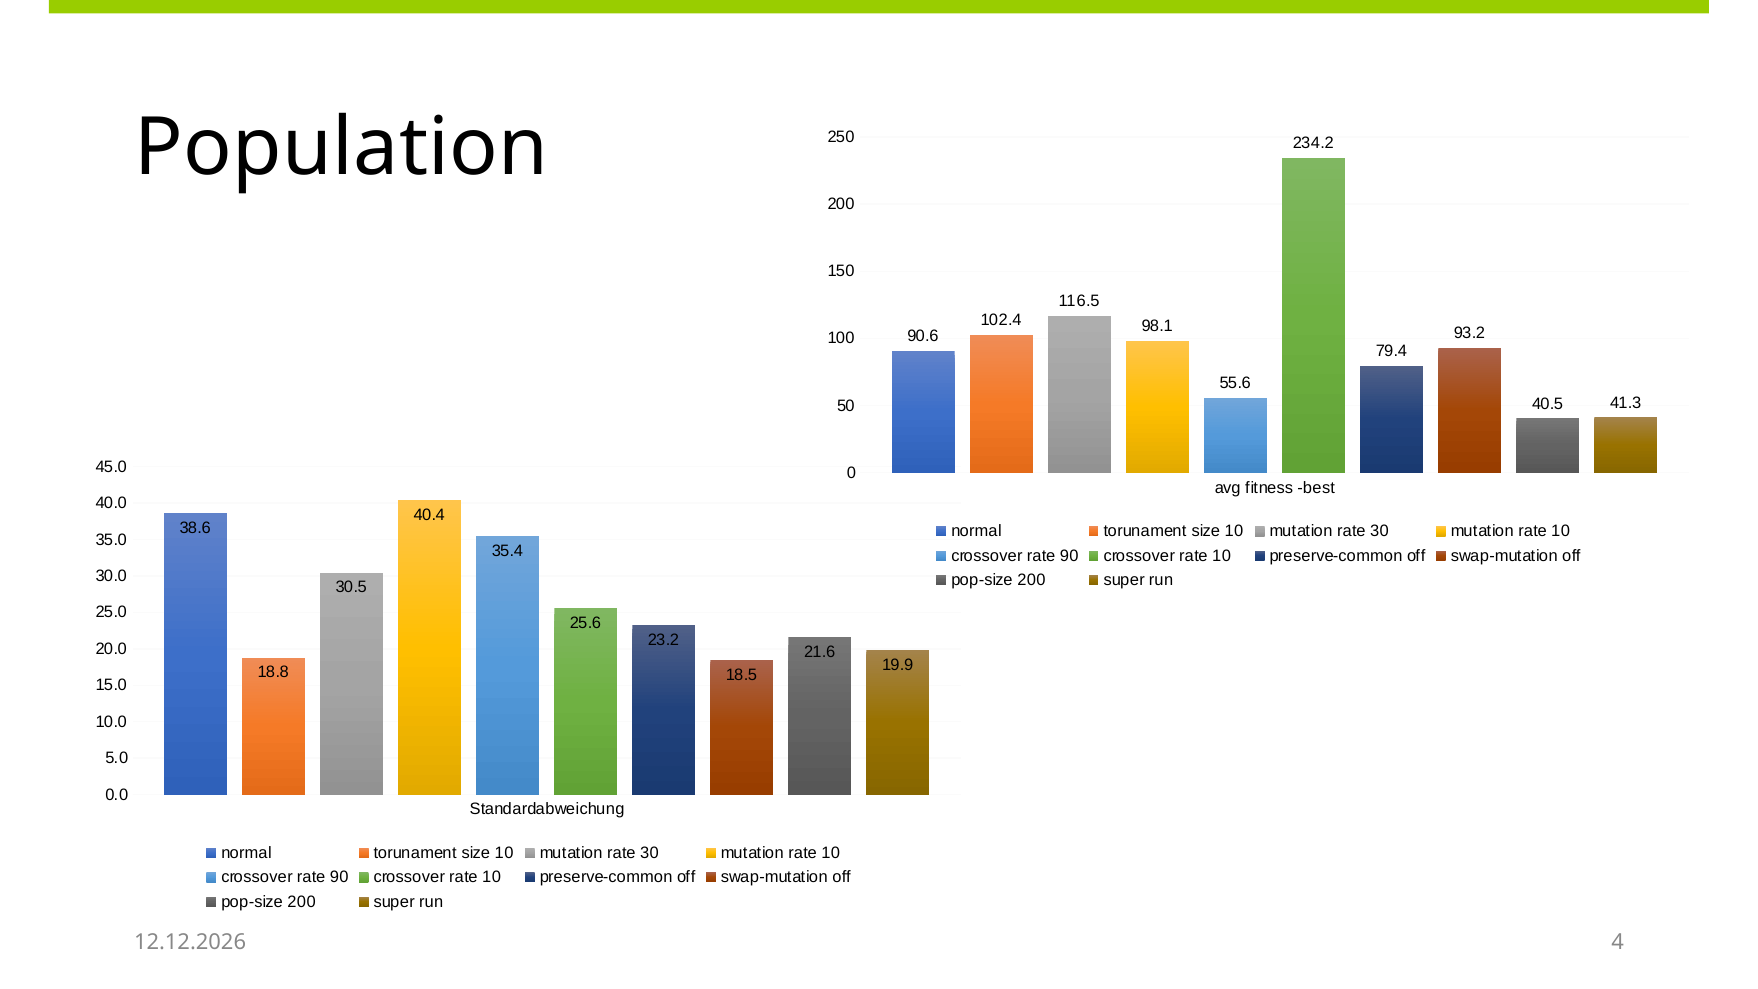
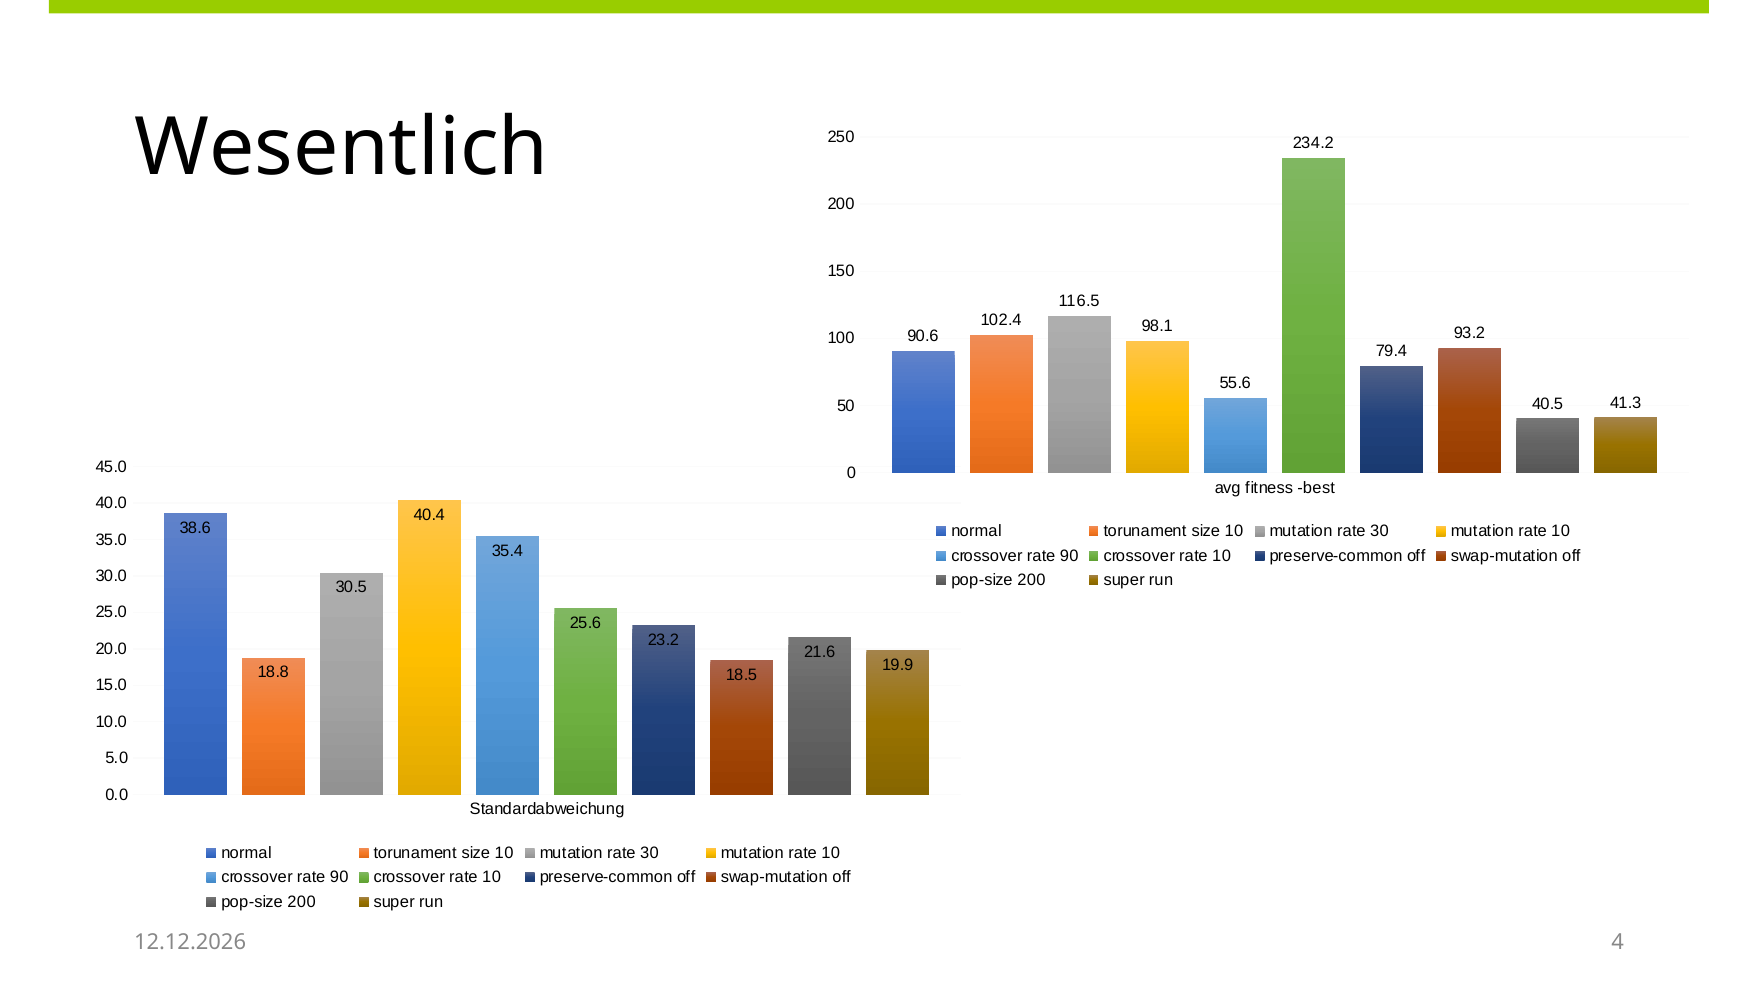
Population: Population -> Wesentlich (341, 148)
